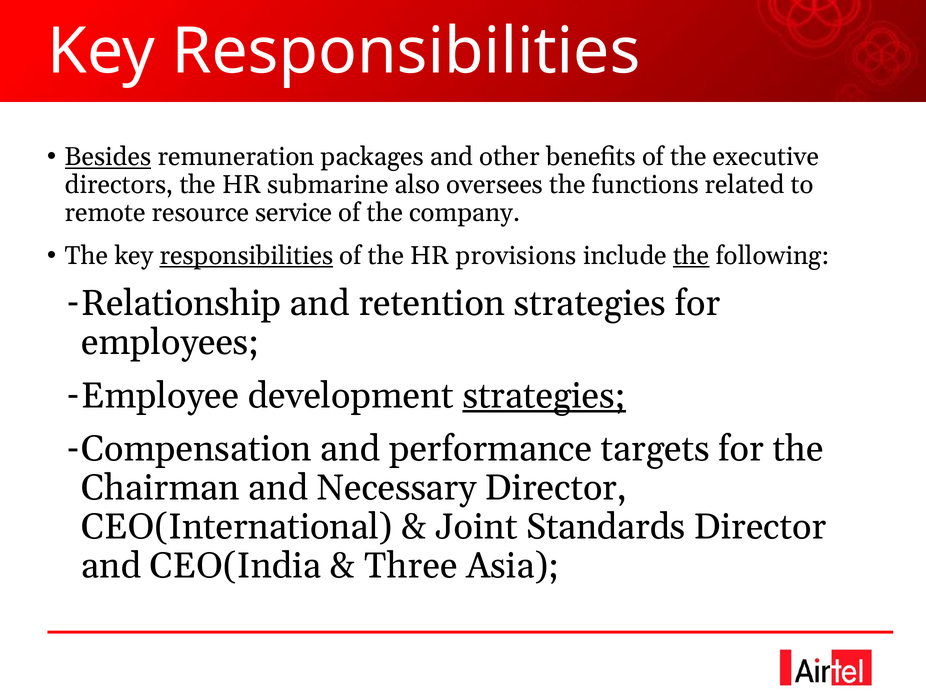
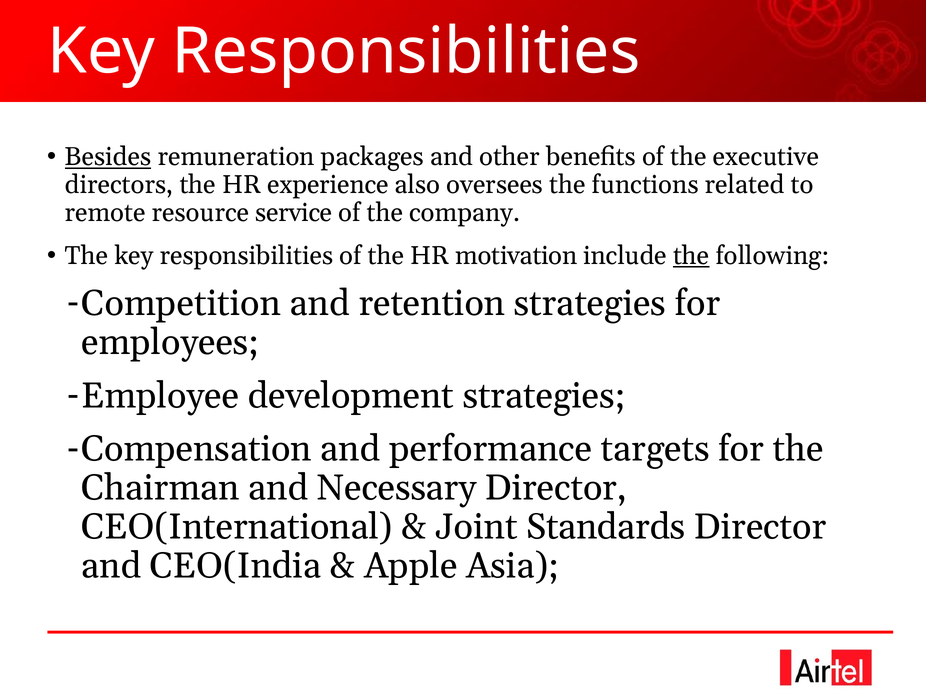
submarine: submarine -> experience (328, 185)
responsibilities underline: present -> none (246, 256)
provisions: provisions -> motivation (516, 256)
Relationship: Relationship -> Competition (181, 303)
strategies underline: present -> none (544, 395)
Three: Three -> Apple (411, 565)
